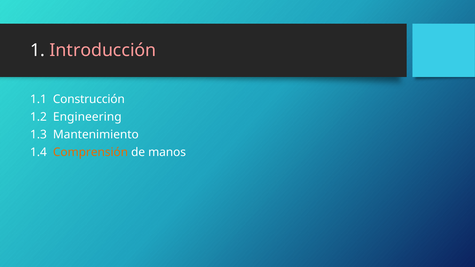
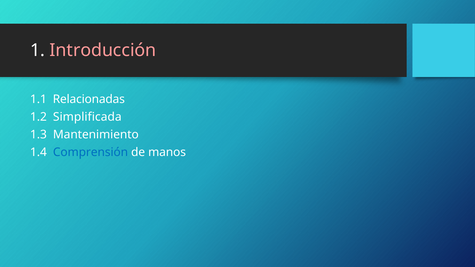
Construcción: Construcción -> Relacionadas (89, 99)
Engineering: Engineering -> Simplificada (87, 117)
Comprensión colour: orange -> blue (91, 152)
